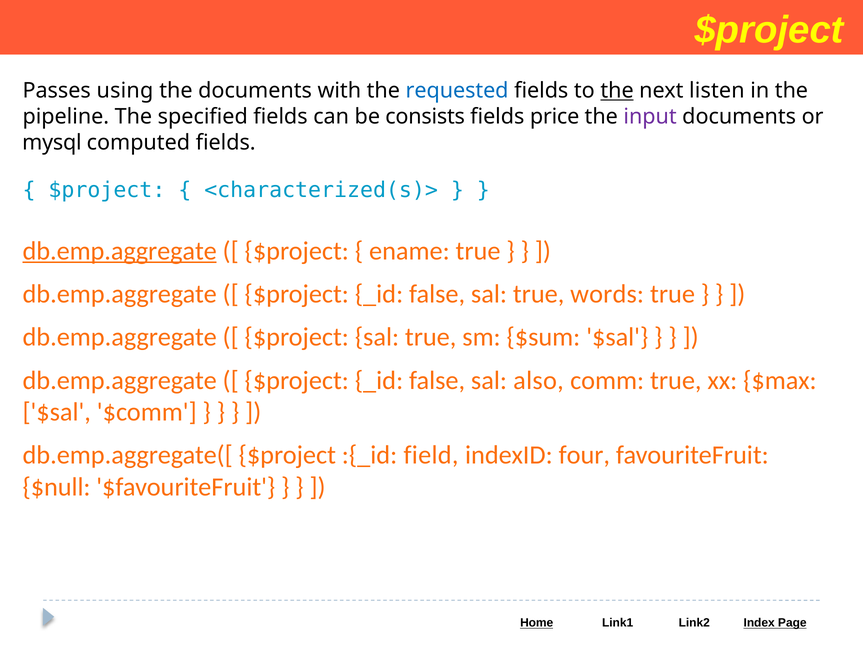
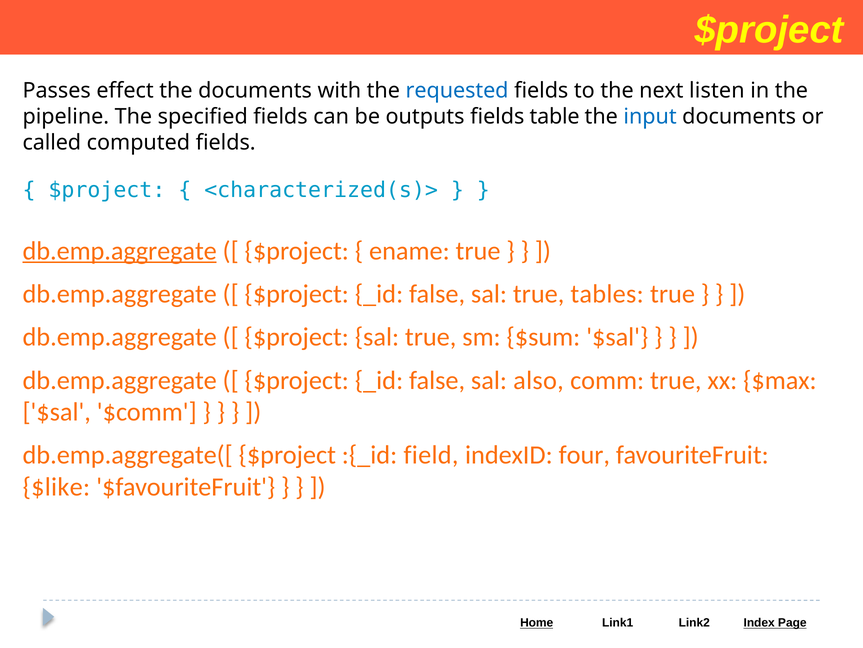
using: using -> effect (125, 91)
the underline: present -> none (617, 91)
consists: consists -> outputs (425, 116)
price: price -> table (555, 116)
input colour: purple -> blue (650, 116)
mysql: mysql -> called (52, 142)
words: words -> tables (607, 294)
$null: $null -> $like (56, 486)
